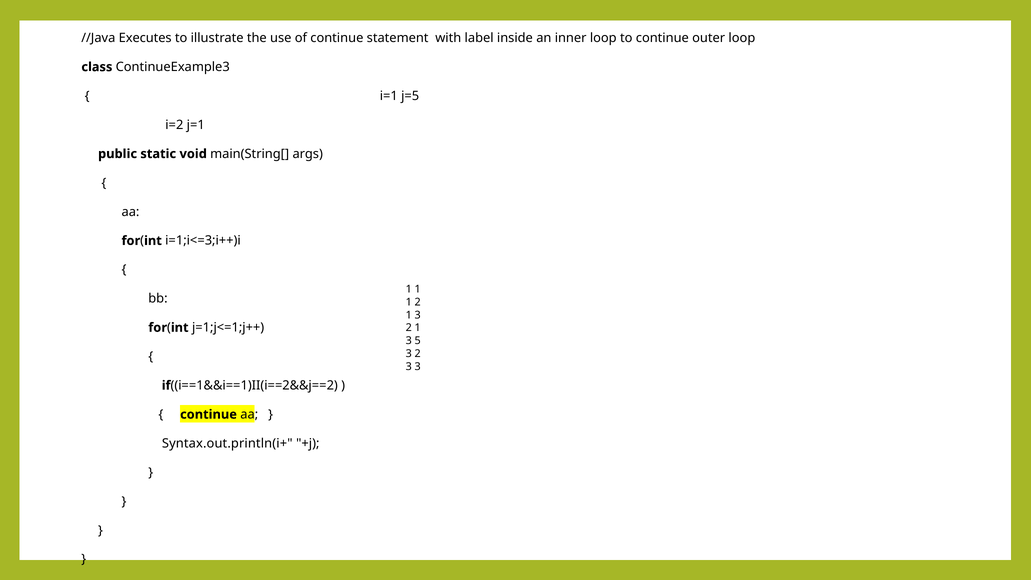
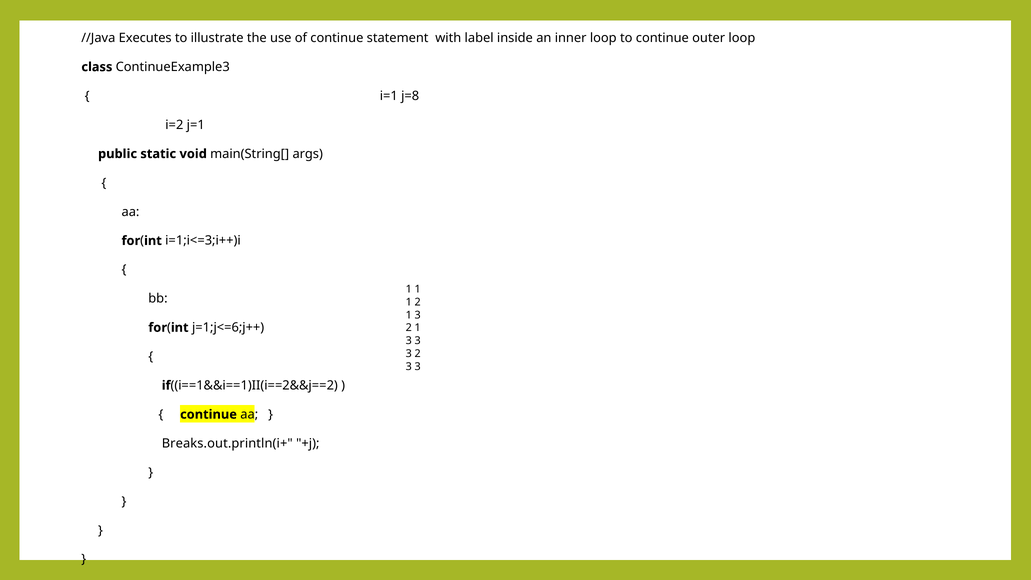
j=5: j=5 -> j=8 (410, 96)
j=1;j<=1;j++: j=1;j<=1;j++ -> j=1;j<=6;j++ (228, 328)
5: 5 -> 3 (418, 341)
Syntax.out.println(i+: Syntax.out.println(i+ -> Breaks.out.println(i+ (227, 443)
